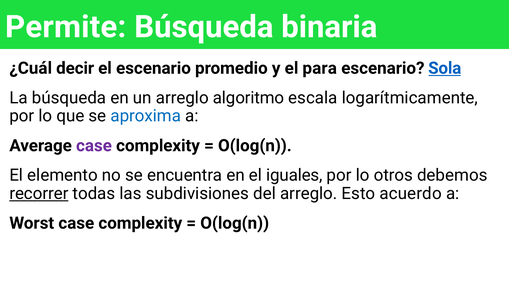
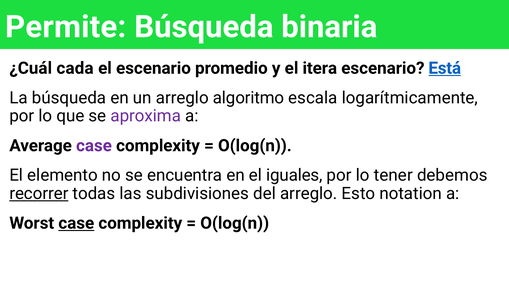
decir: decir -> cada (75, 68)
para: para -> itera (320, 68)
Sola: Sola -> Está (445, 68)
aproxima colour: blue -> purple (146, 116)
otros: otros -> tener (393, 175)
acuerdo: acuerdo -> notation (411, 194)
case underline: none -> present (76, 223)
